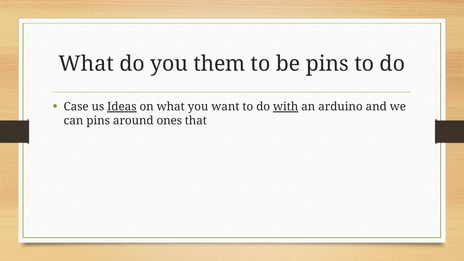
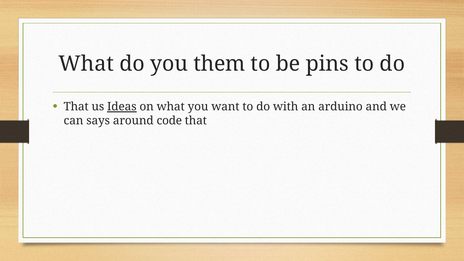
Case: Case -> That (76, 107)
with underline: present -> none (286, 107)
can pins: pins -> says (98, 121)
ones: ones -> code (169, 121)
